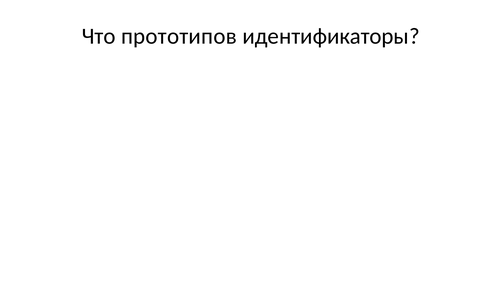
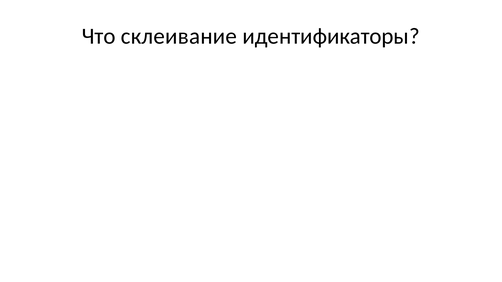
прототипов: прототипов -> склеивание (179, 36)
